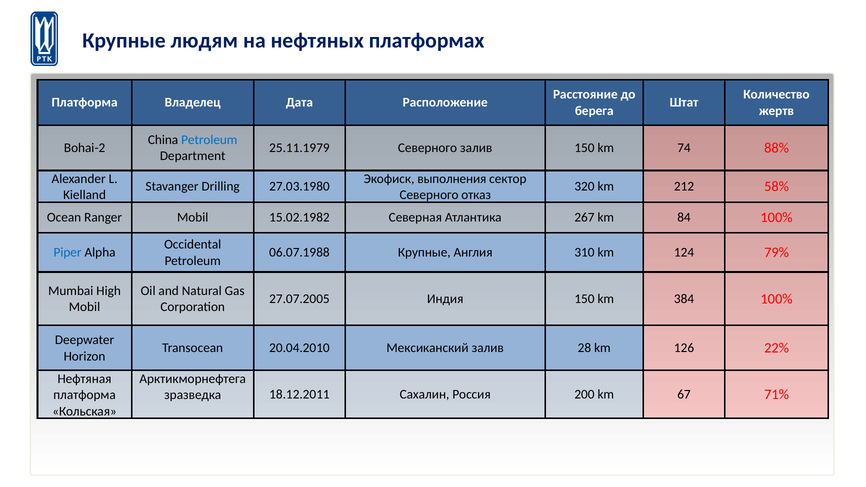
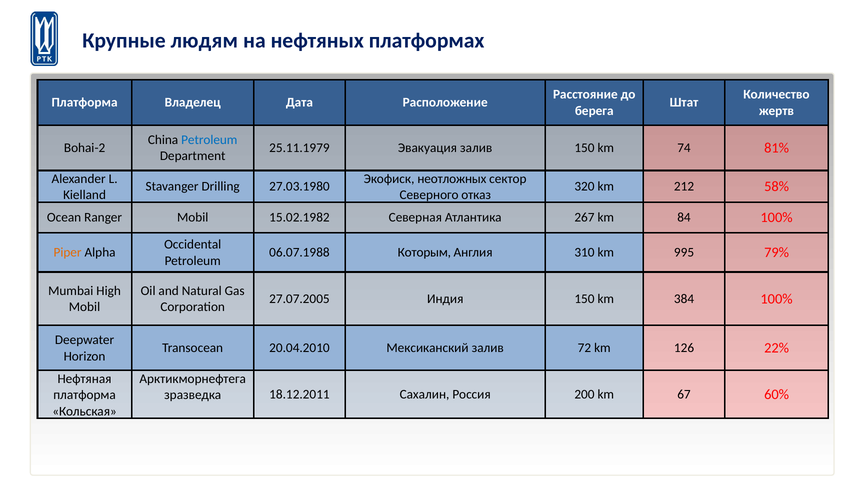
25.11.1979 Северного: Северного -> Эвакуация (427, 148)
88%: 88% -> 81% (777, 148)
выполнения: выполнения -> неотложных (452, 179)
Piper colour: blue -> orange (68, 253)
06.07.1988 Крупные: Крупные -> Которым (424, 253)
124: 124 -> 995 (684, 253)
28: 28 -> 72 (584, 348)
71%: 71% -> 60% (777, 394)
